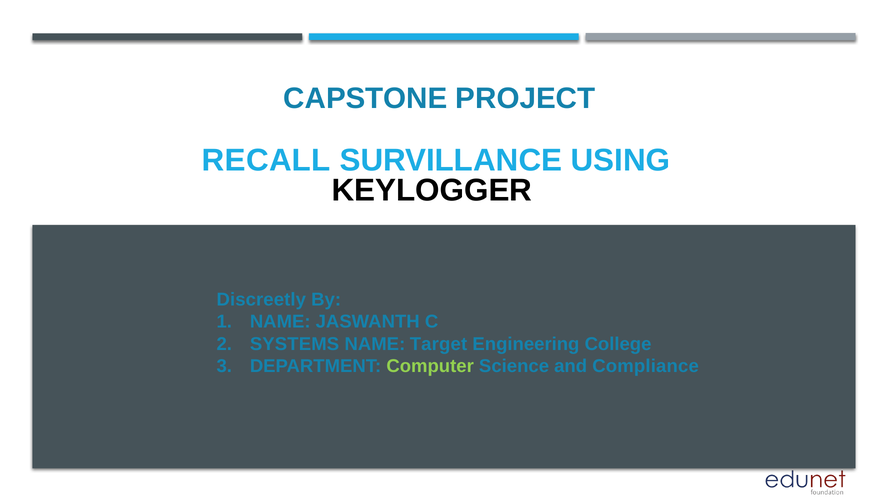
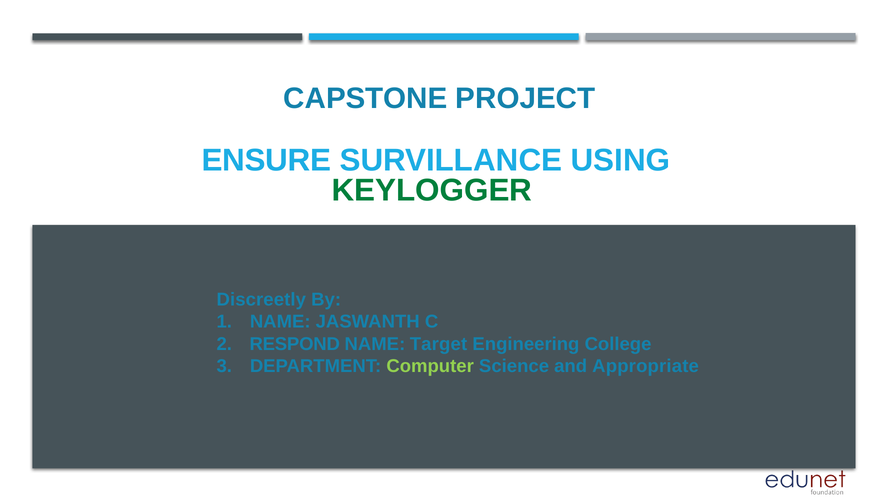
RECALL: RECALL -> ENSURE (267, 160)
KEYLOGGER colour: black -> green (432, 190)
SYSTEMS: SYSTEMS -> RESPOND (295, 344)
Compliance: Compliance -> Appropriate (646, 366)
